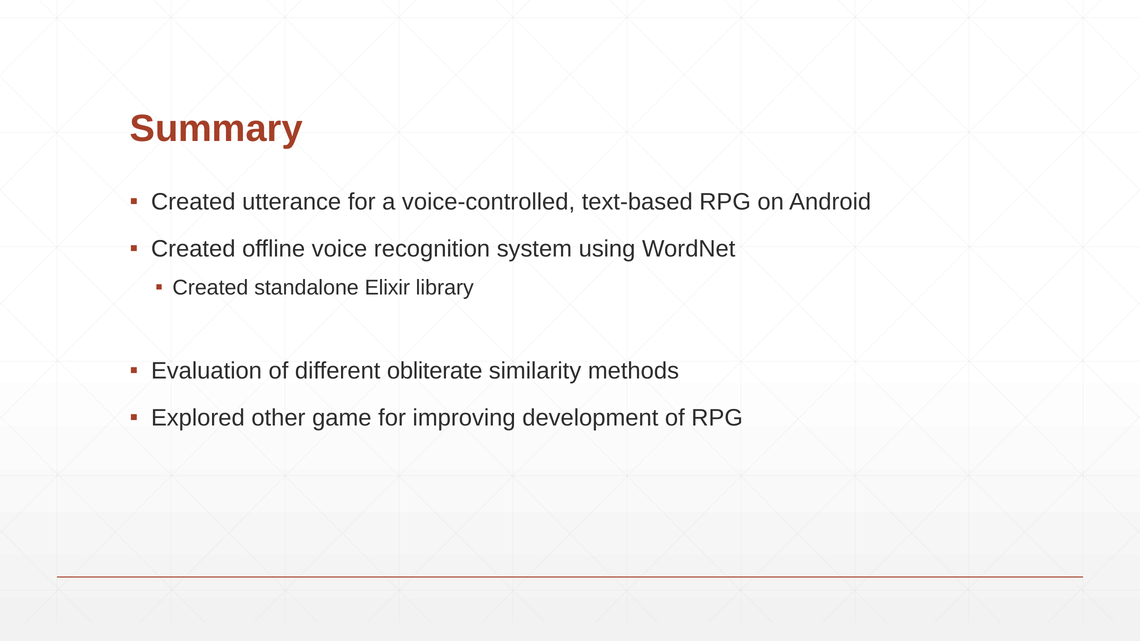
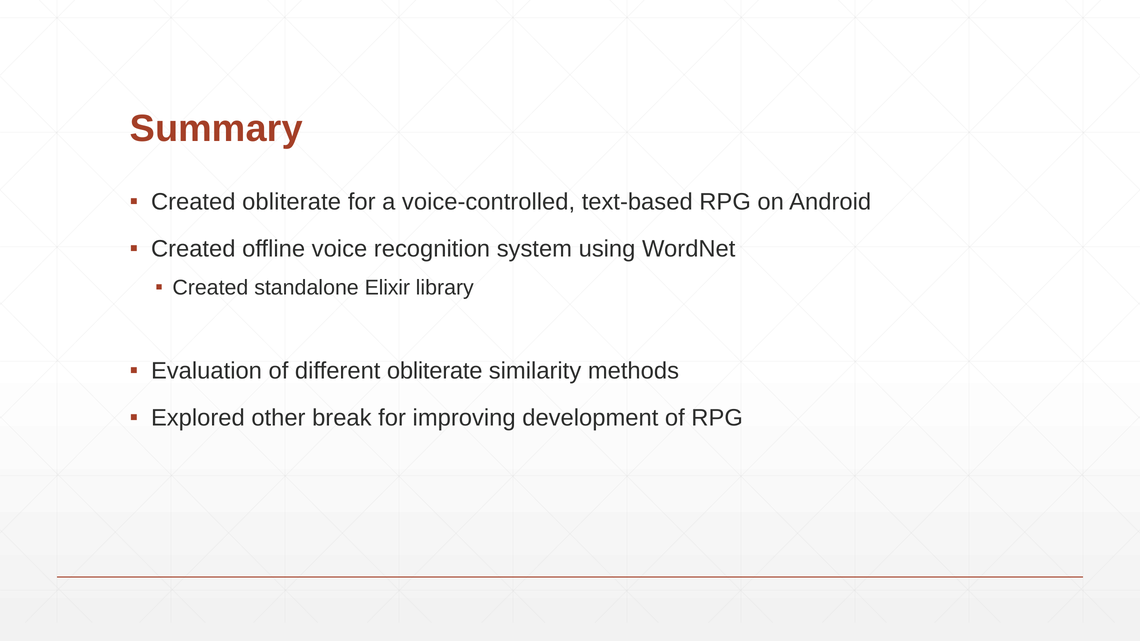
Created utterance: utterance -> obliterate (292, 202)
game: game -> break (342, 418)
